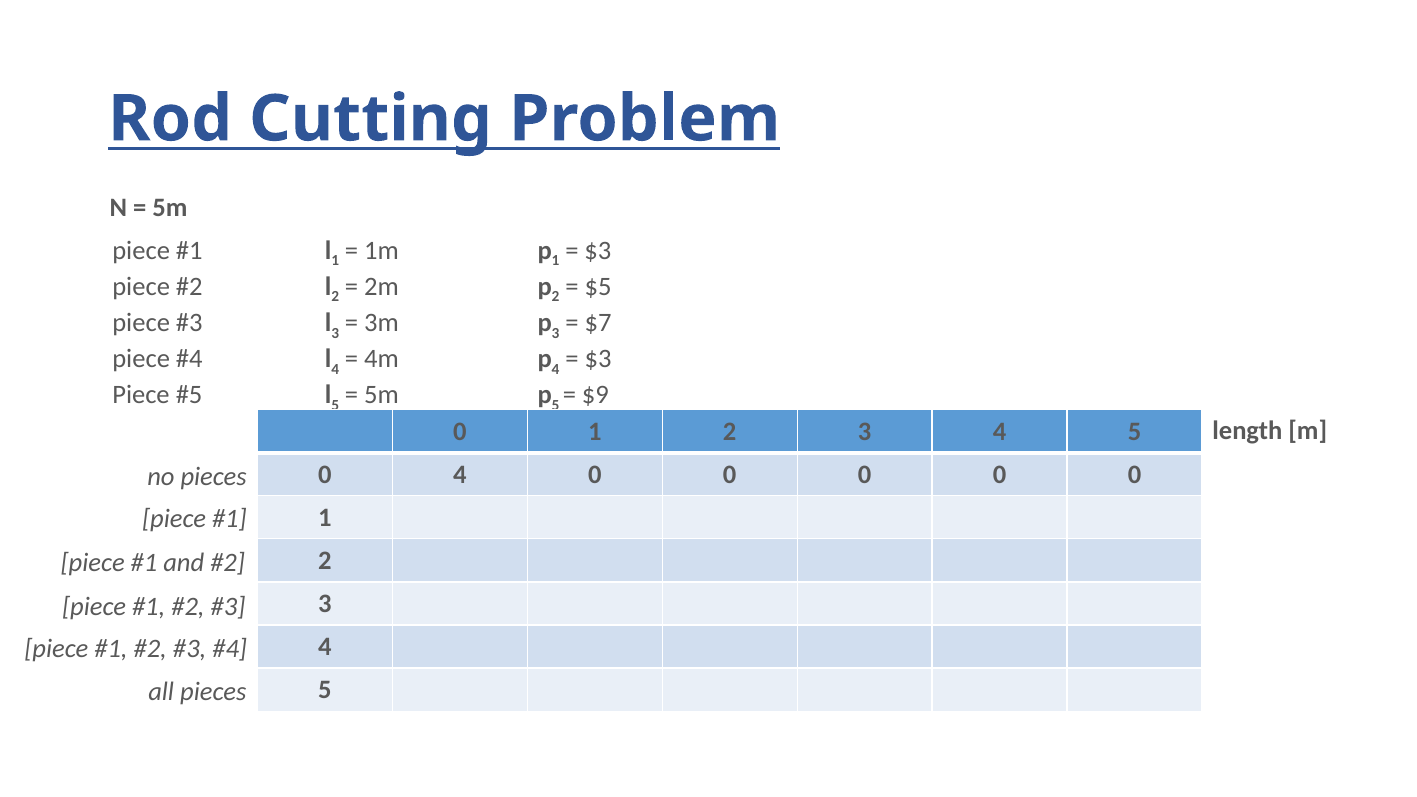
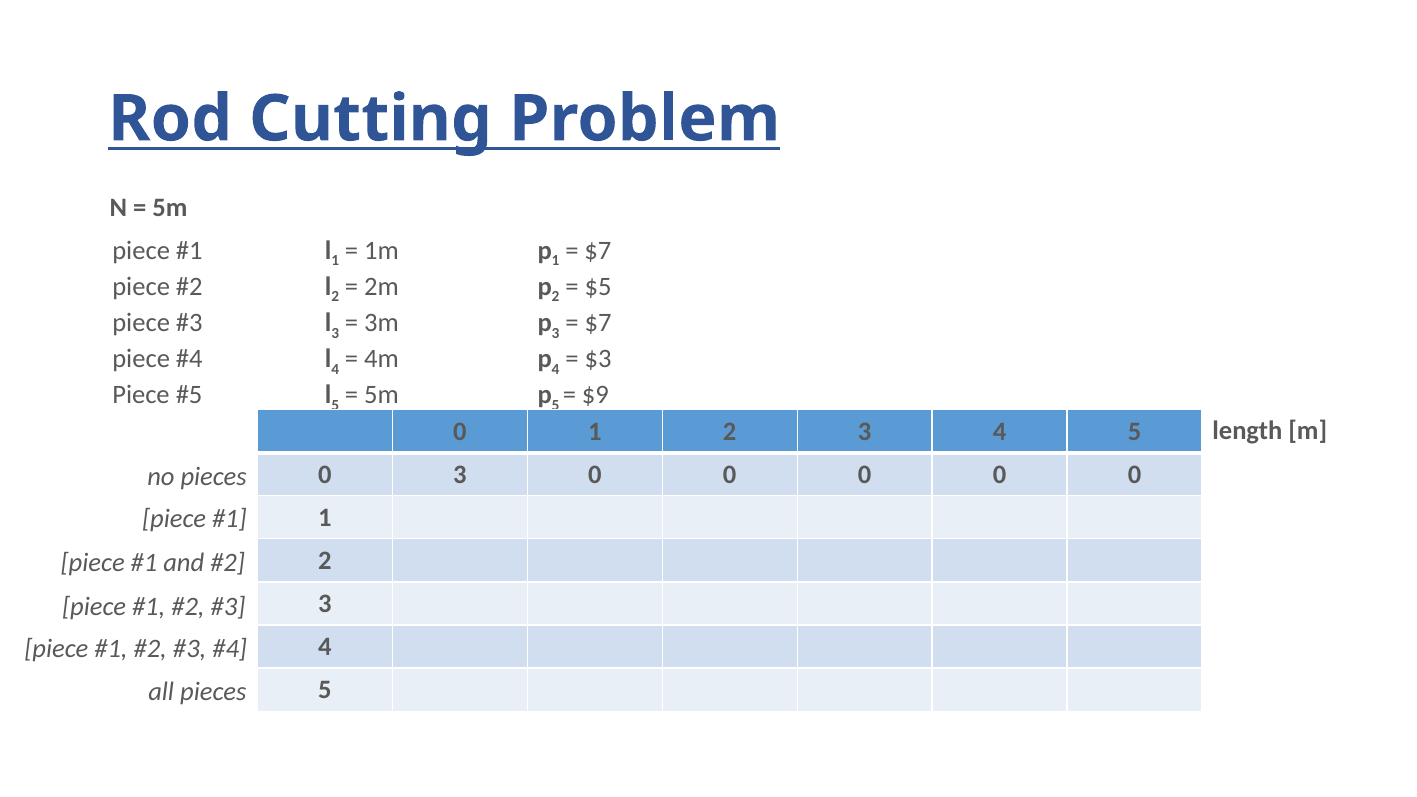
$3: $3 -> $7 (598, 250)
0 4: 4 -> 3 (460, 474)
